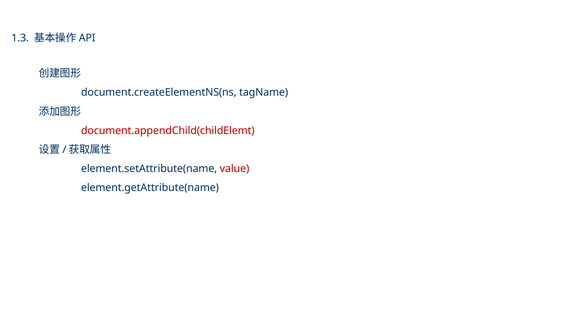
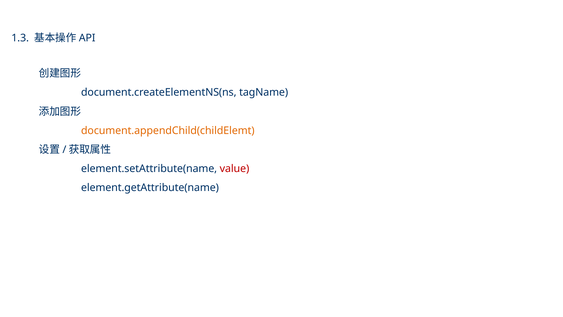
document.appendChild(childElemt colour: red -> orange (168, 130)
